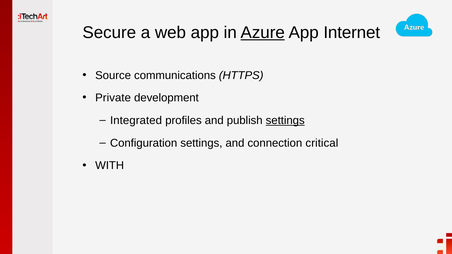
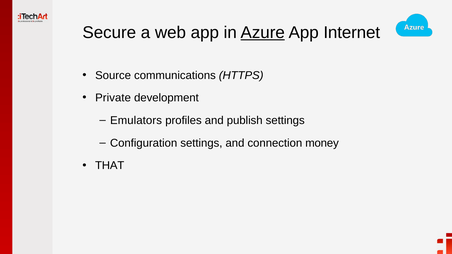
Integrated: Integrated -> Emulators (136, 121)
settings underline: present -> none (285, 121)
critical: critical -> money (322, 143)
WITH: WITH -> THAT (110, 166)
